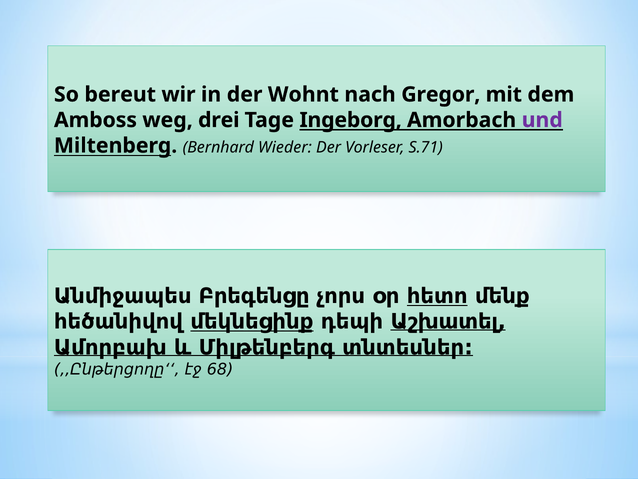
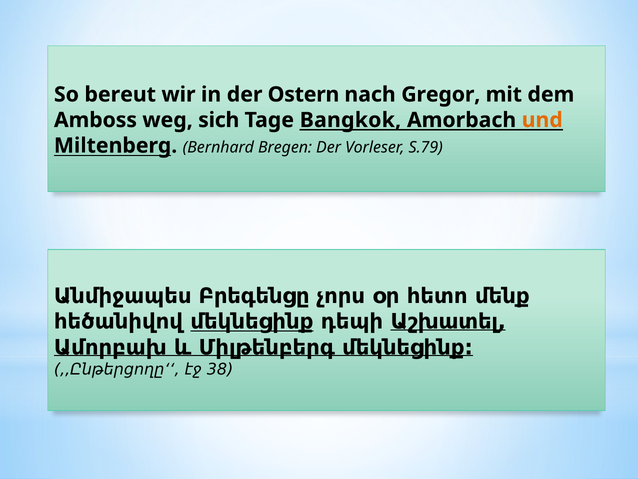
Wohnt: Wohnt -> Ostern (303, 94)
drei: drei -> sich (219, 120)
Ingeborg: Ingeborg -> Bangkok (350, 120)
und colour: purple -> orange (542, 120)
Wieder: Wieder -> Bregen (285, 147)
S.71: S.71 -> S.79 (426, 147)
հետո underline: present -> none (437, 296)
Միլթենբերգ տնտեսներ: տնտեսներ -> մեկնեցինք (408, 347)
68: 68 -> 38 (220, 369)
